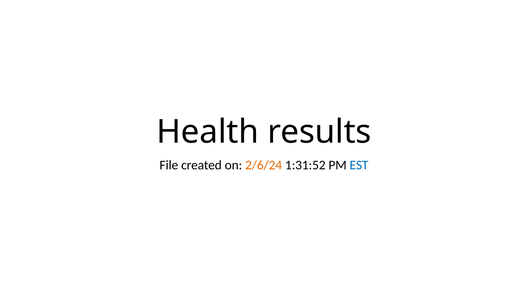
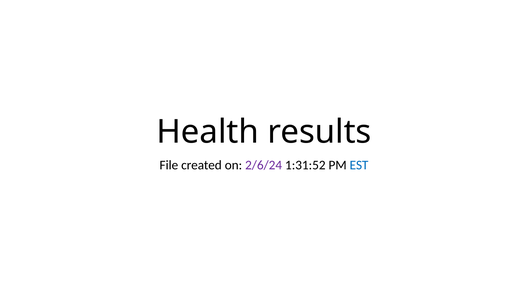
2/6/24 colour: orange -> purple (264, 165)
